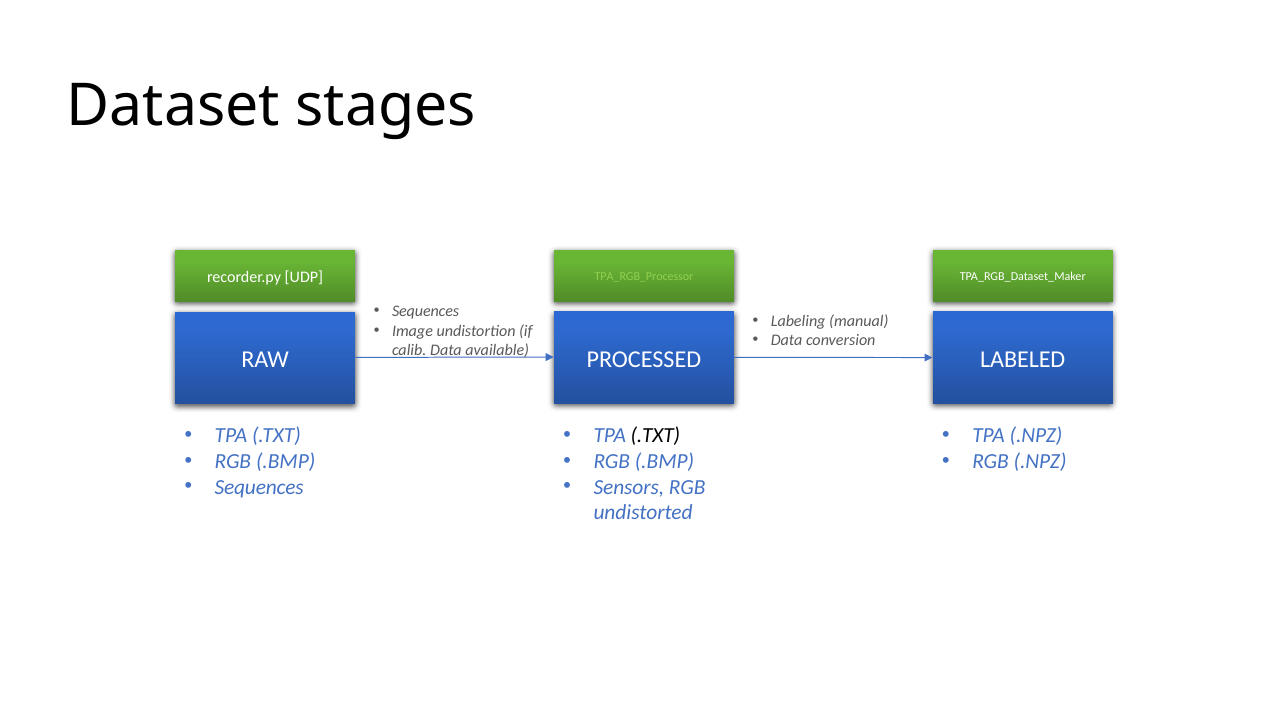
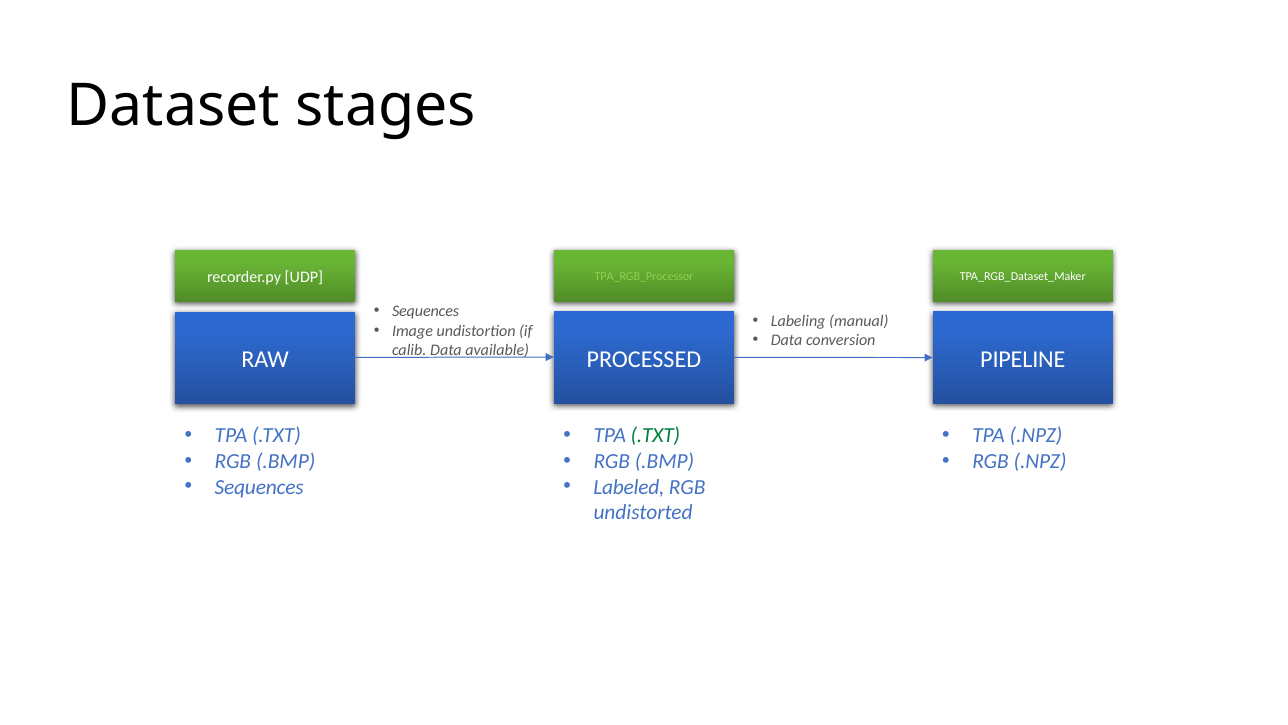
LABELED: LABELED -> PIPELINE (1023, 359)
.TXT colour: black -> green (655, 435)
Sensors: Sensors -> Labeled (629, 487)
